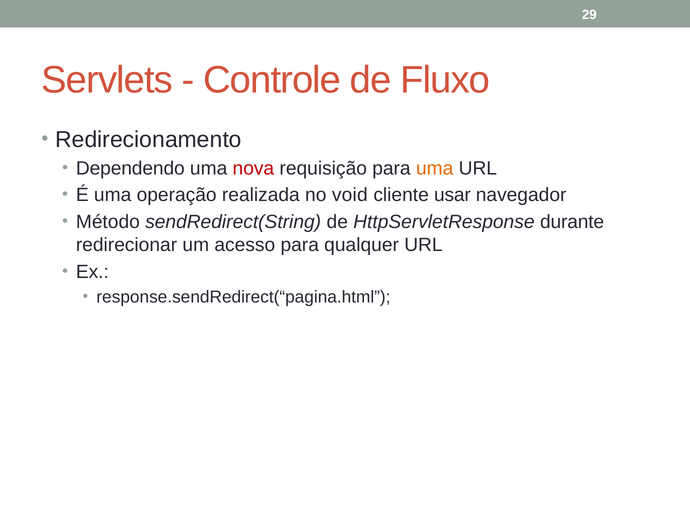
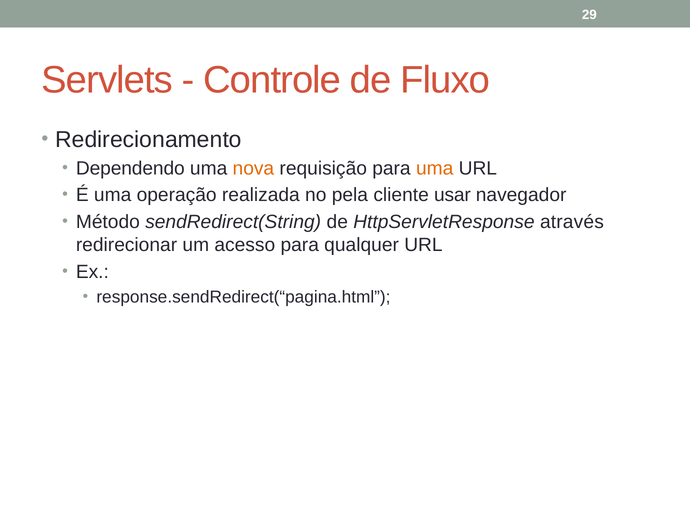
nova colour: red -> orange (253, 168)
void: void -> pela (350, 195)
durante: durante -> através (572, 222)
